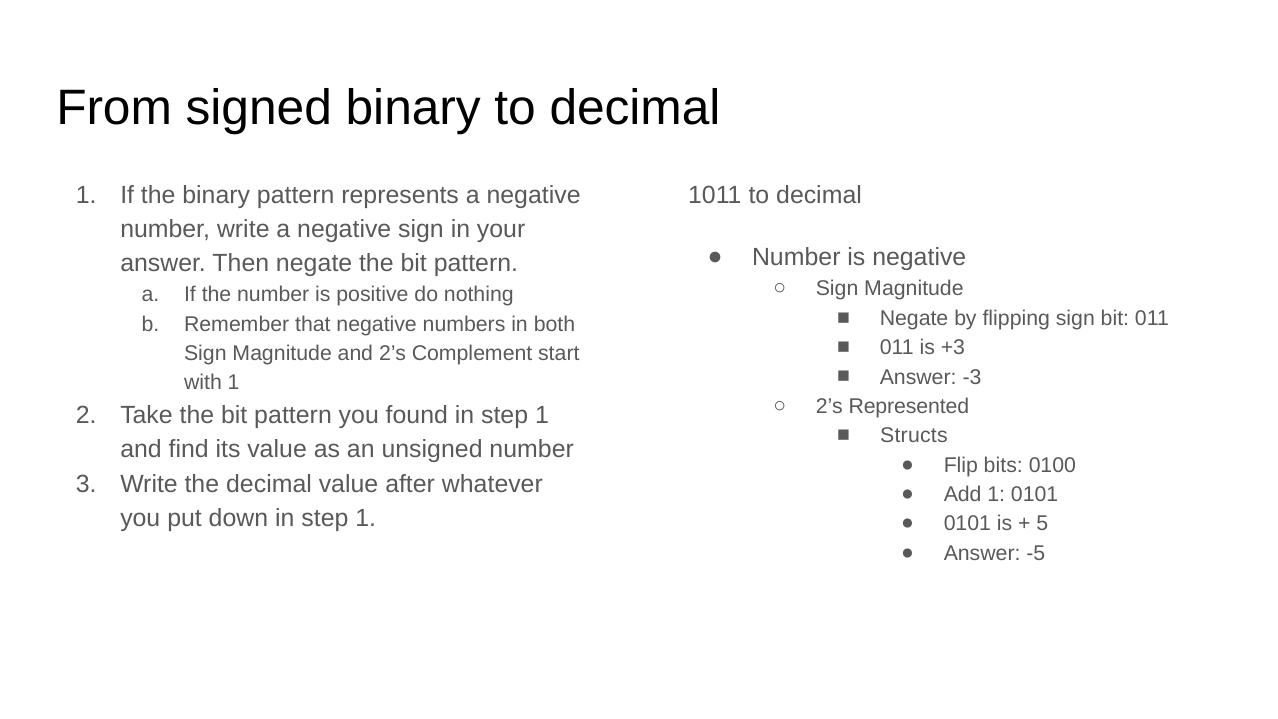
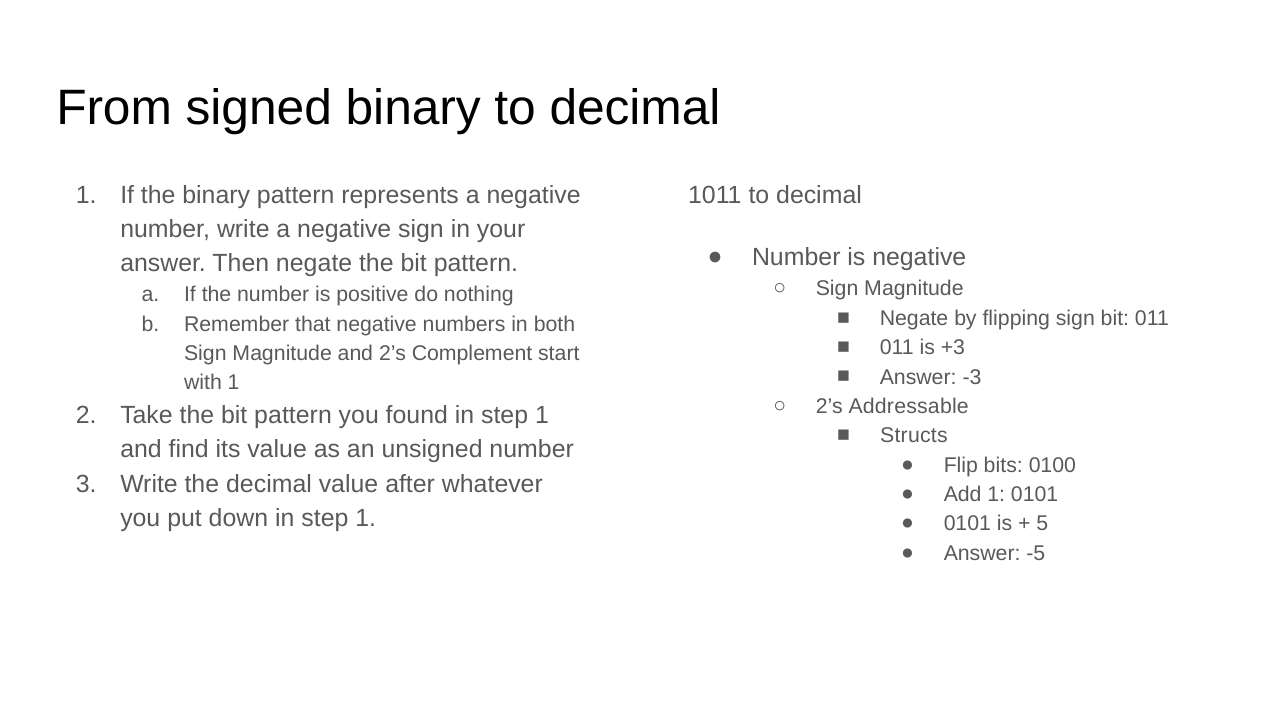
Represented: Represented -> Addressable (909, 406)
